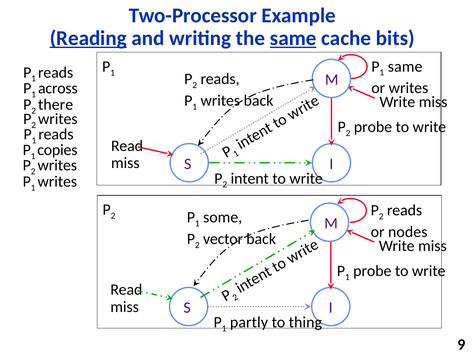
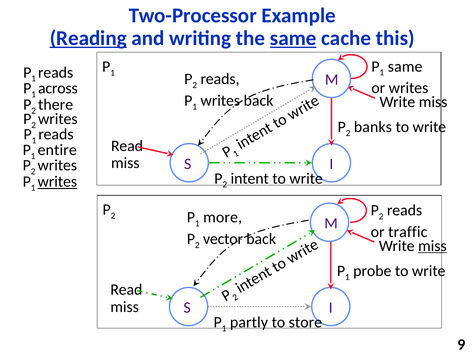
bits: bits -> this (395, 38)
probe: probe -> banks (373, 127)
copies: copies -> entire (57, 150)
writes underline: none -> present (57, 181)
some: some -> more (223, 217)
nodes: nodes -> traffic (408, 232)
miss underline: none -> present (432, 246)
thing: thing -> store (305, 322)
